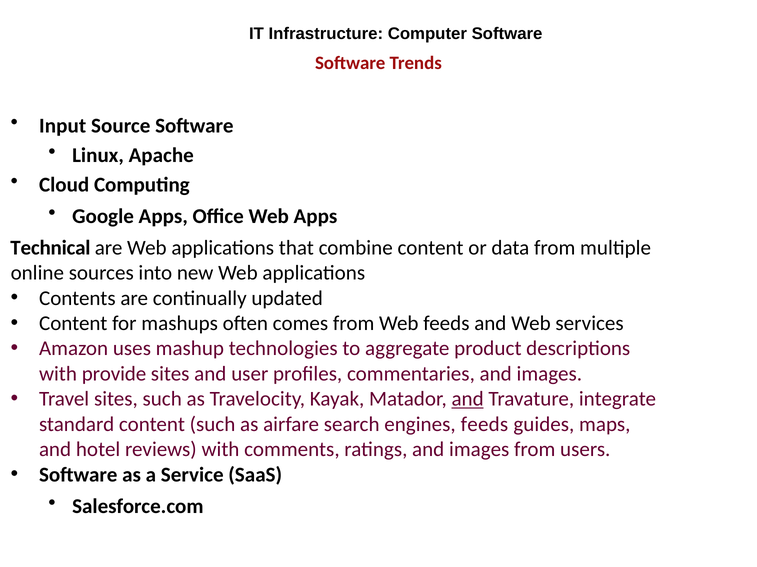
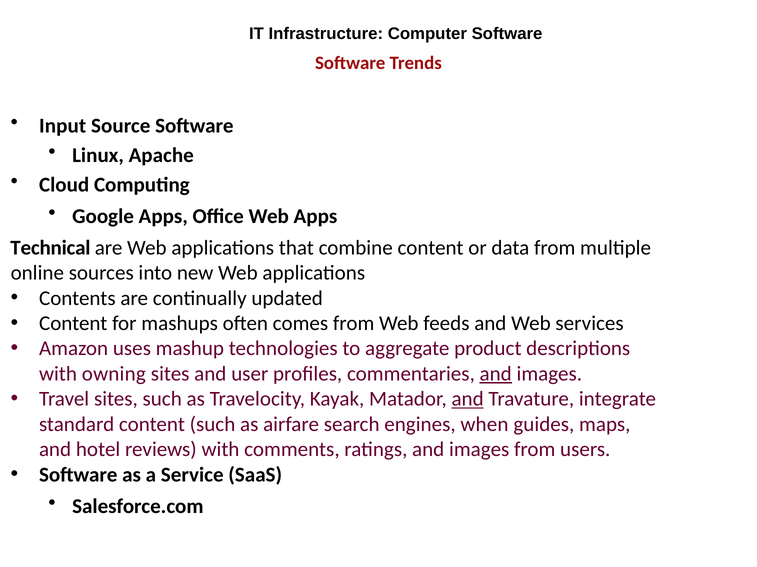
provide: provide -> owning (114, 374)
and underline: none -> present (496, 374)
engines feeds: feeds -> when (484, 425)
